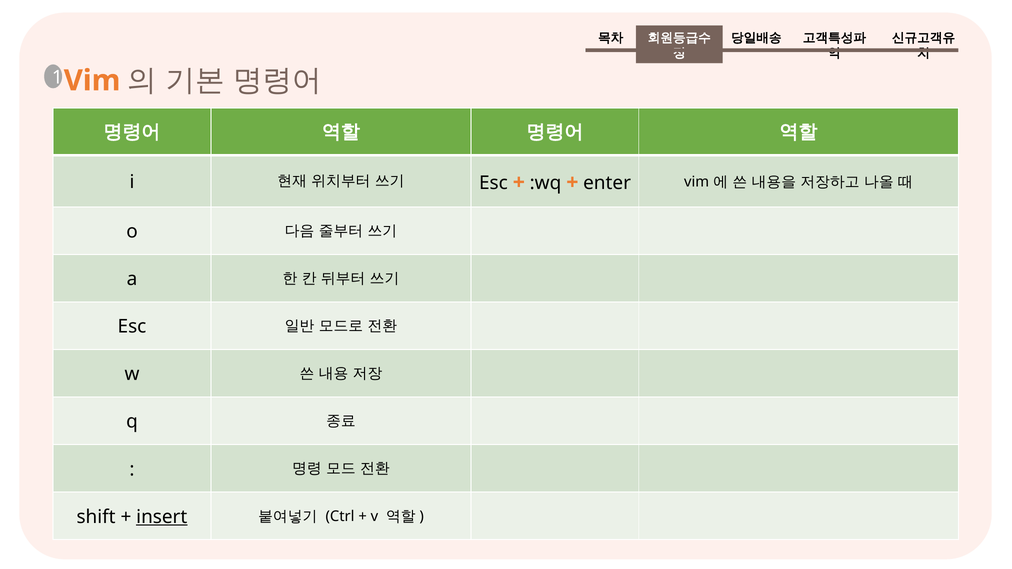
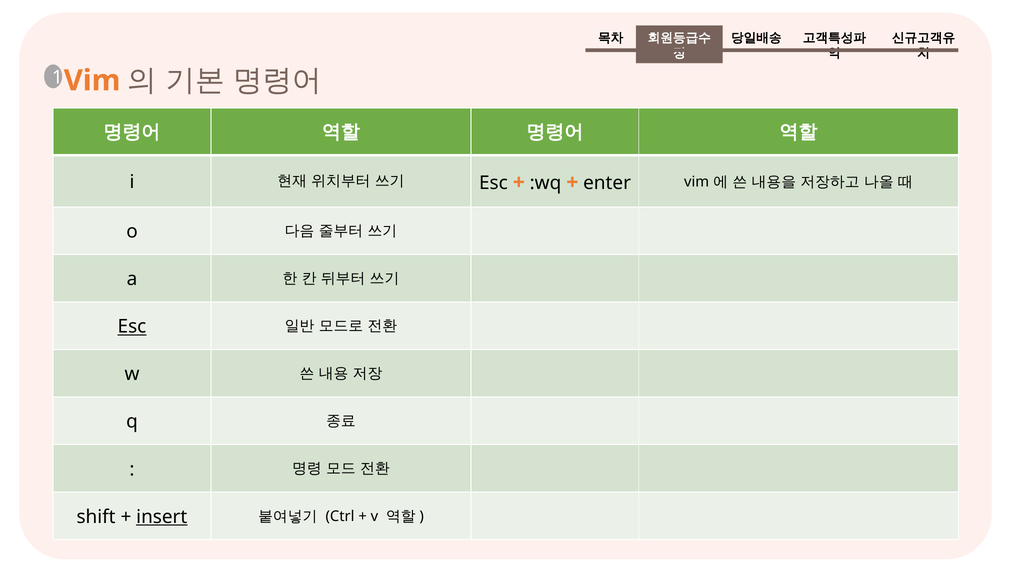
Esc underline: none -> present (132, 327)
